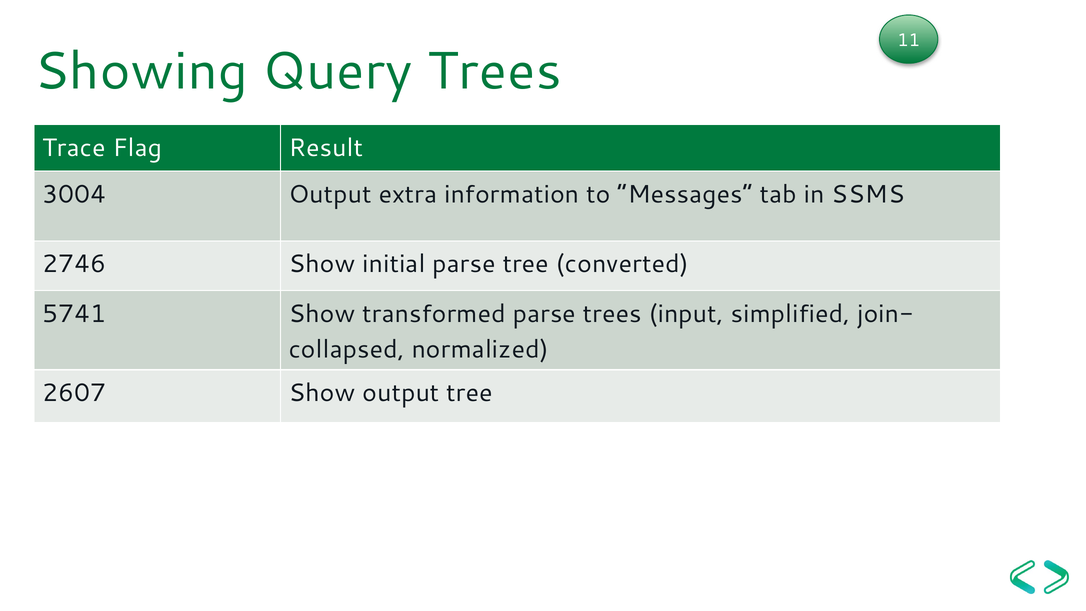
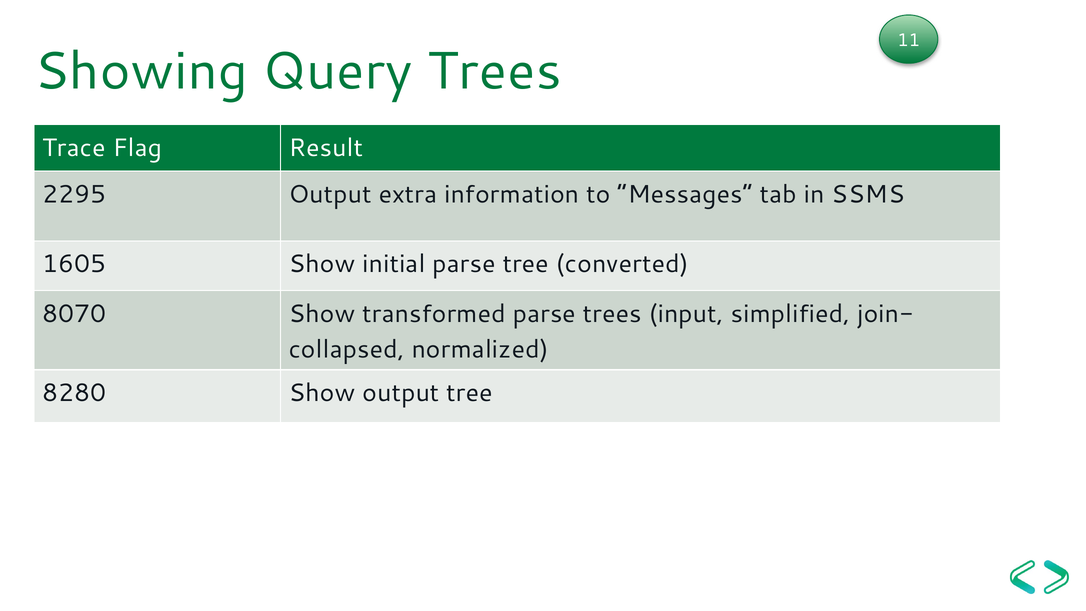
3004: 3004 -> 2295 (74, 194)
2746: 2746 -> 1605 (74, 264)
5741: 5741 -> 8070 (74, 314)
2607: 2607 -> 8280 (74, 393)
